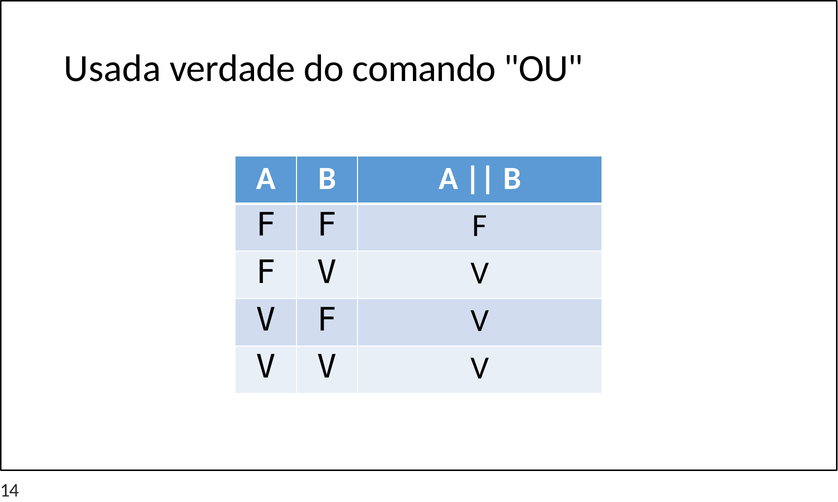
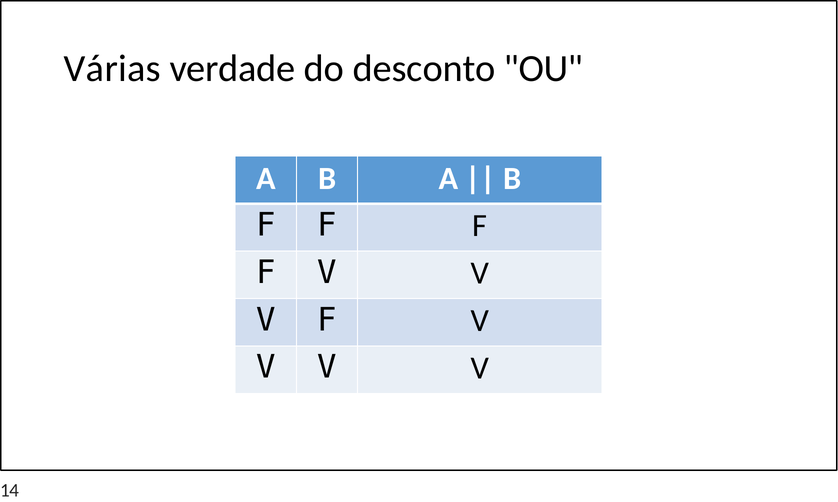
Usada: Usada -> Várias (112, 69)
comando: comando -> desconto (424, 69)
